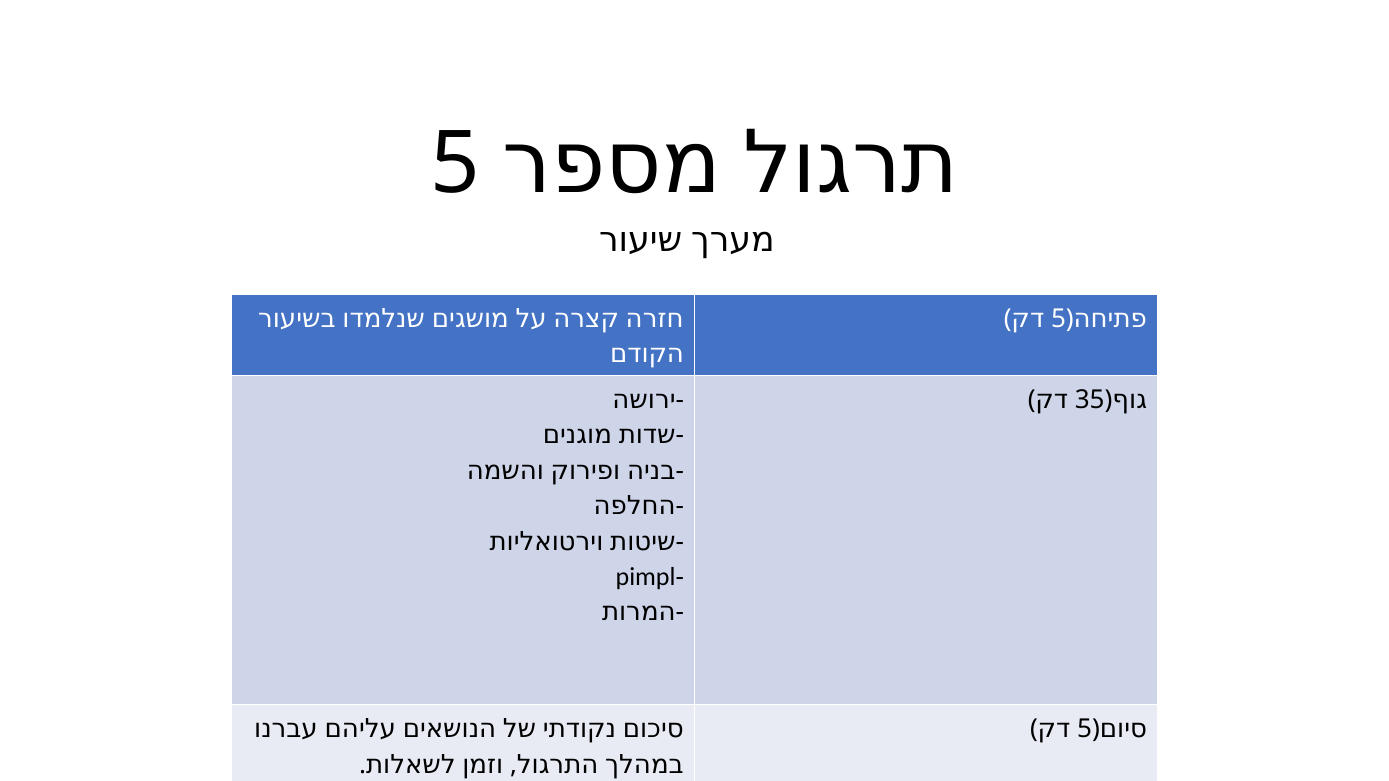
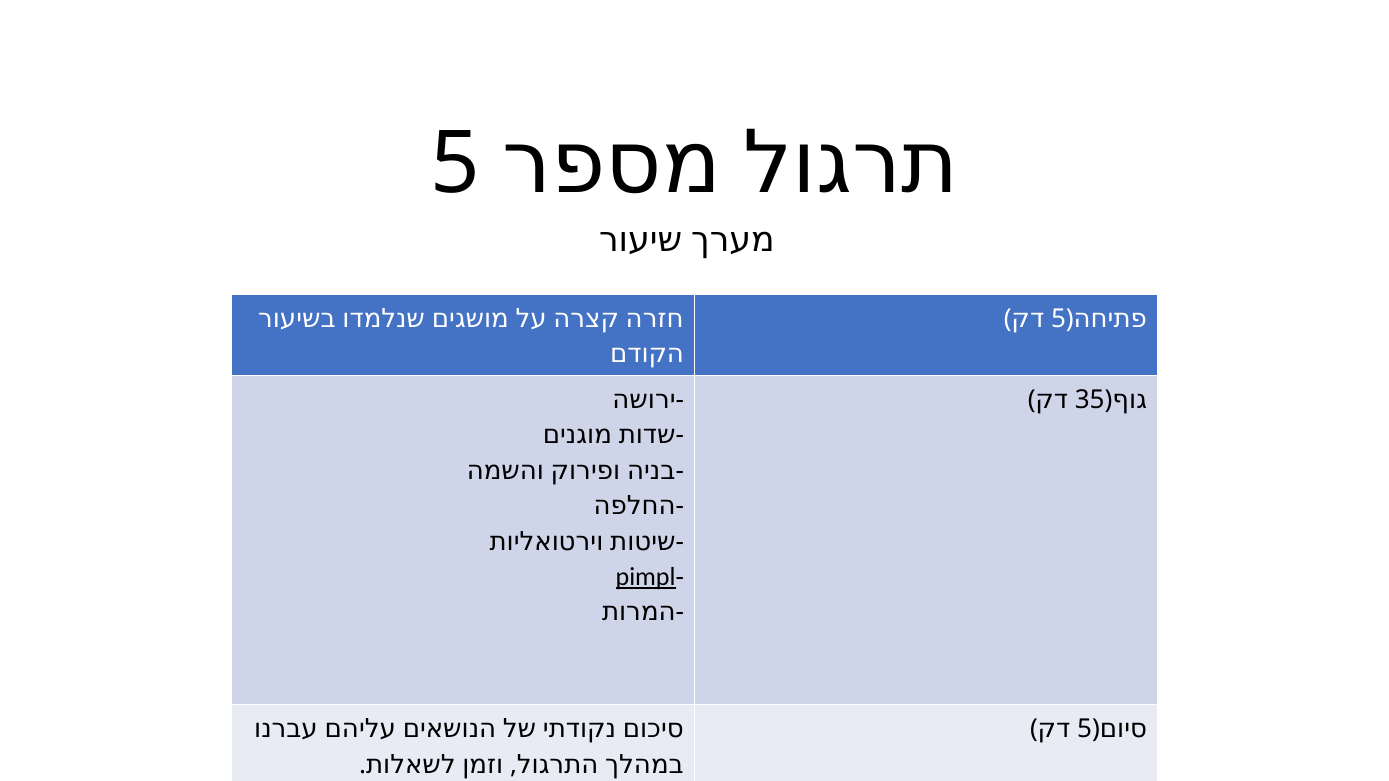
pimpl underline: none -> present (646, 577)
